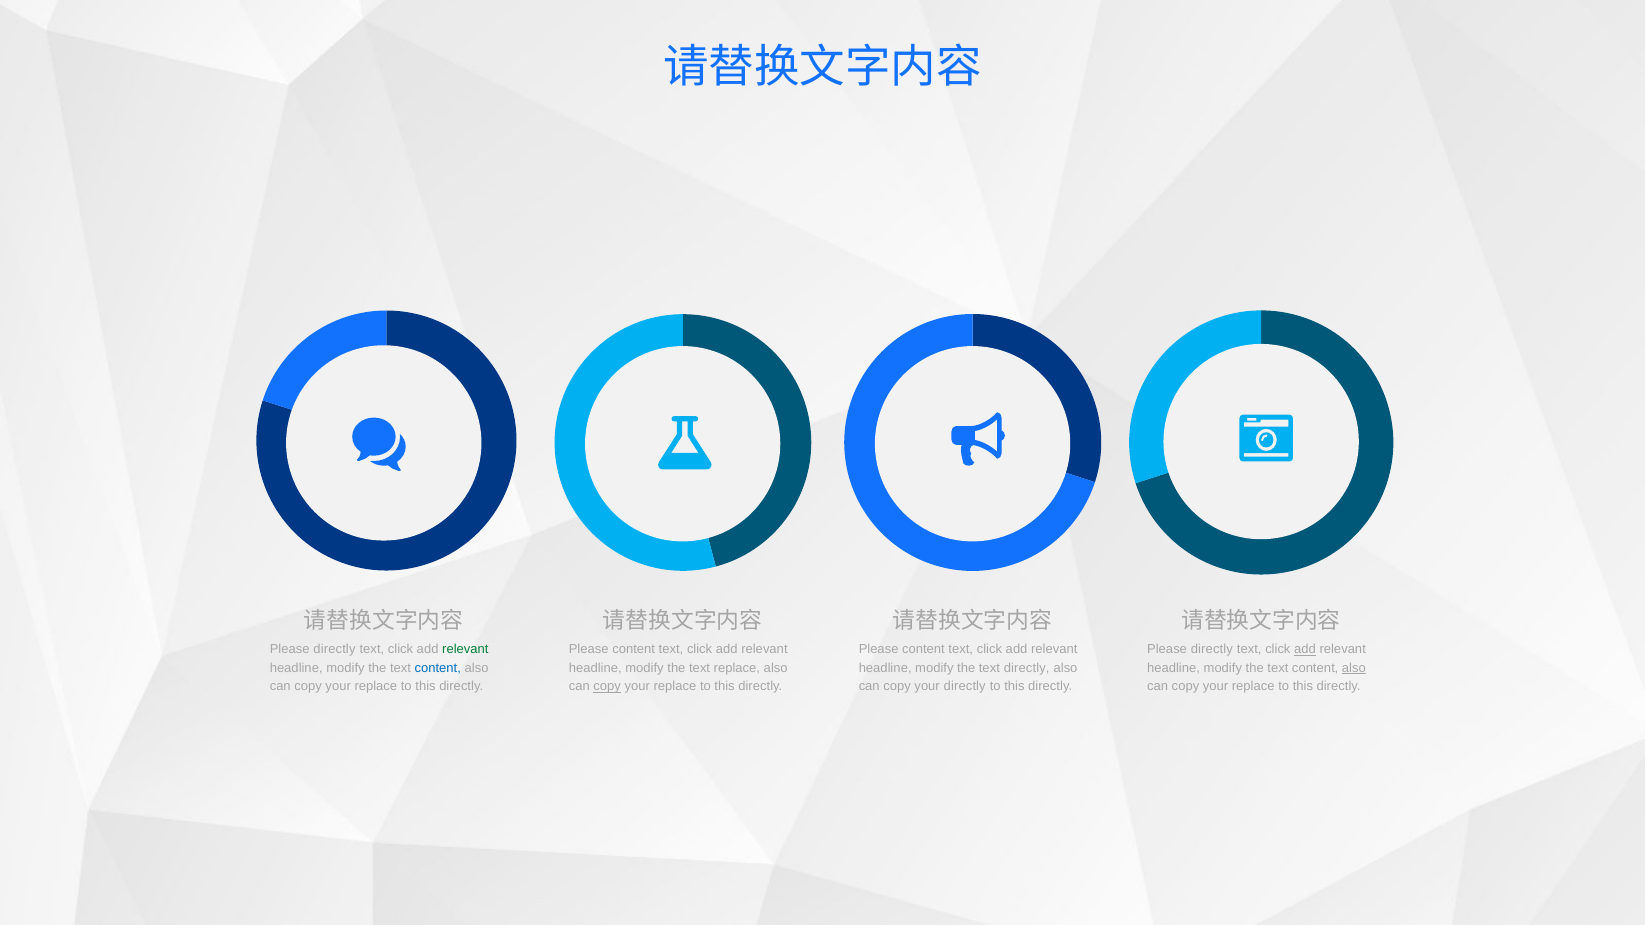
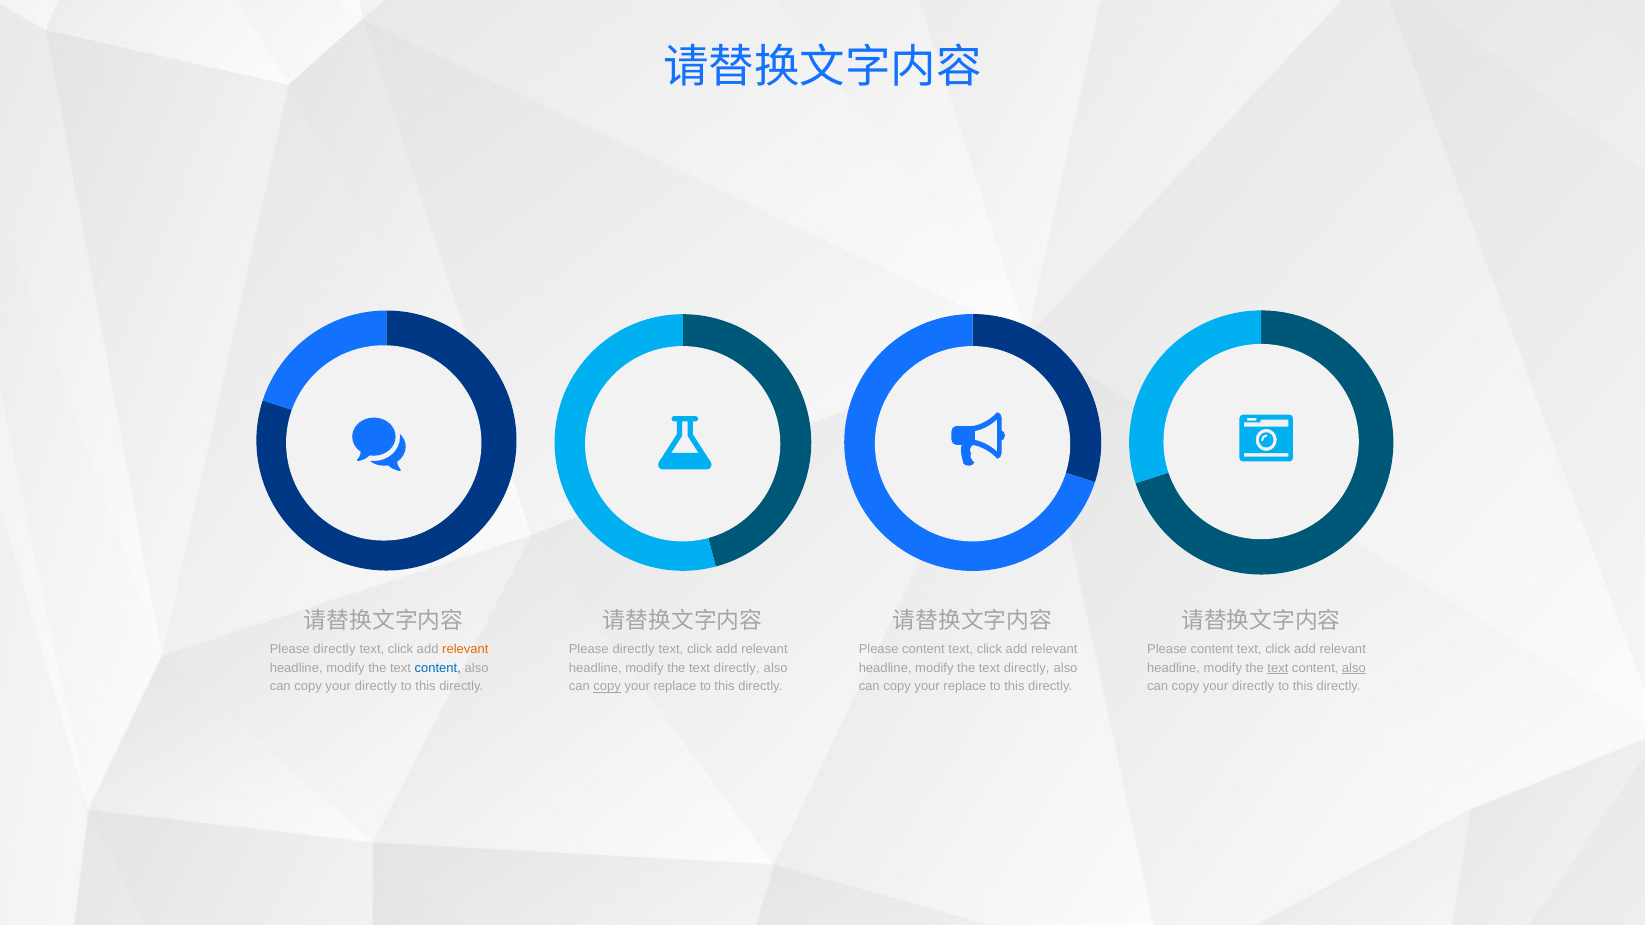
relevant colour: green -> orange (465, 649)
content: content -> directly (634, 649)
directly: directly -> content (1212, 649)
add underline: present -> none (1305, 649)
replace: replace -> directly (737, 668)
text underline: none -> present (1278, 668)
replace: replace -> directly (376, 687)
directly: directly -> replace (965, 687)
replace: replace -> directly (1253, 687)
